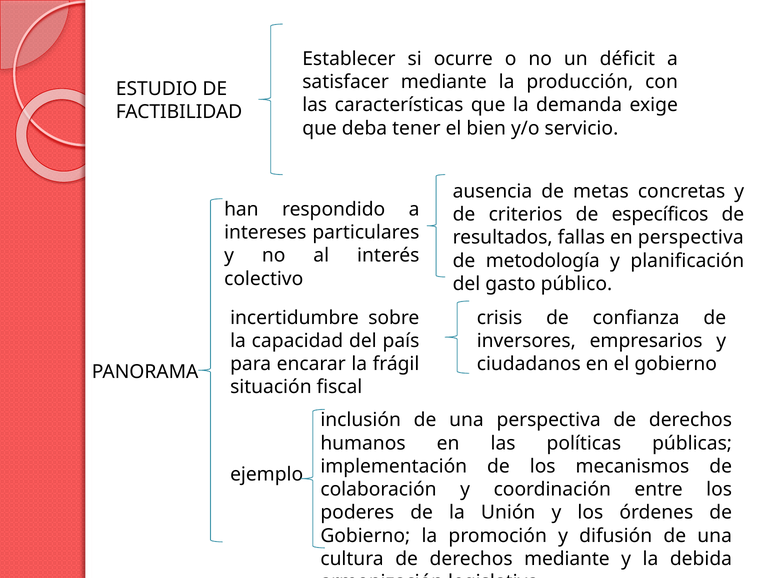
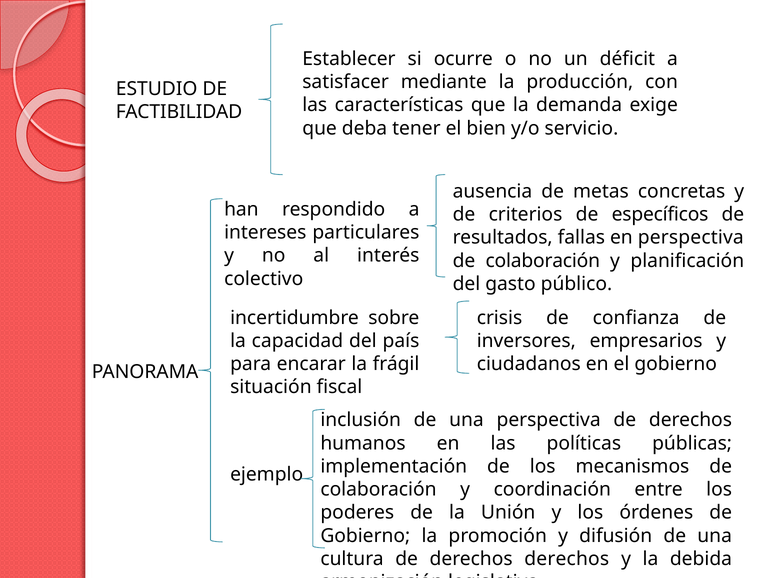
metodología: metodología -> colaboración (543, 260)
derechos mediante: mediante -> derechos (567, 558)
